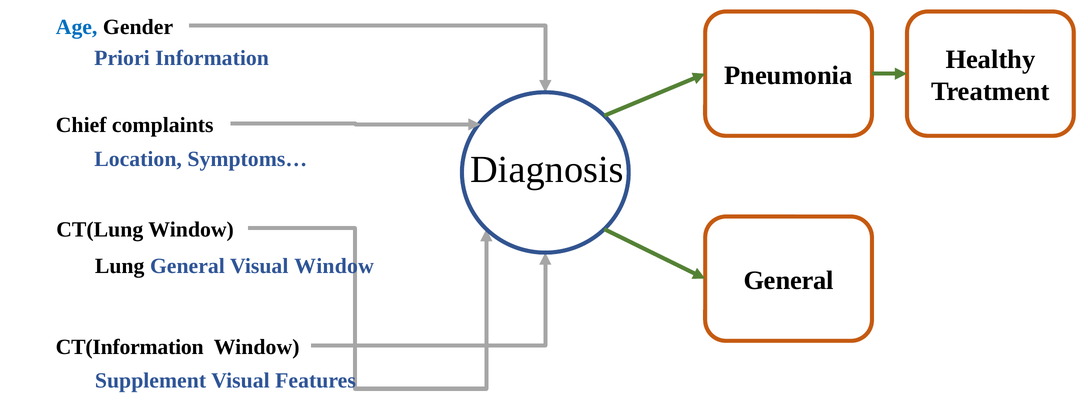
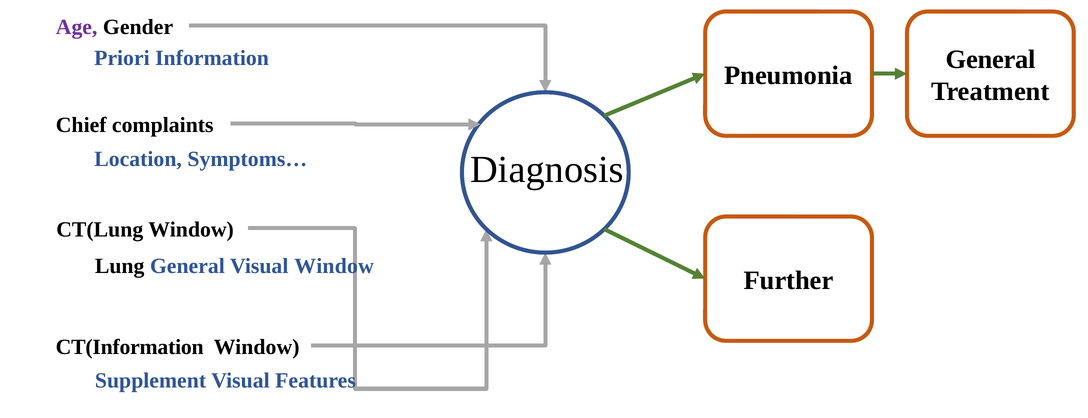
Age colour: blue -> purple (77, 27)
Healthy: Healthy -> General (991, 60)
General: General -> Further (788, 281)
